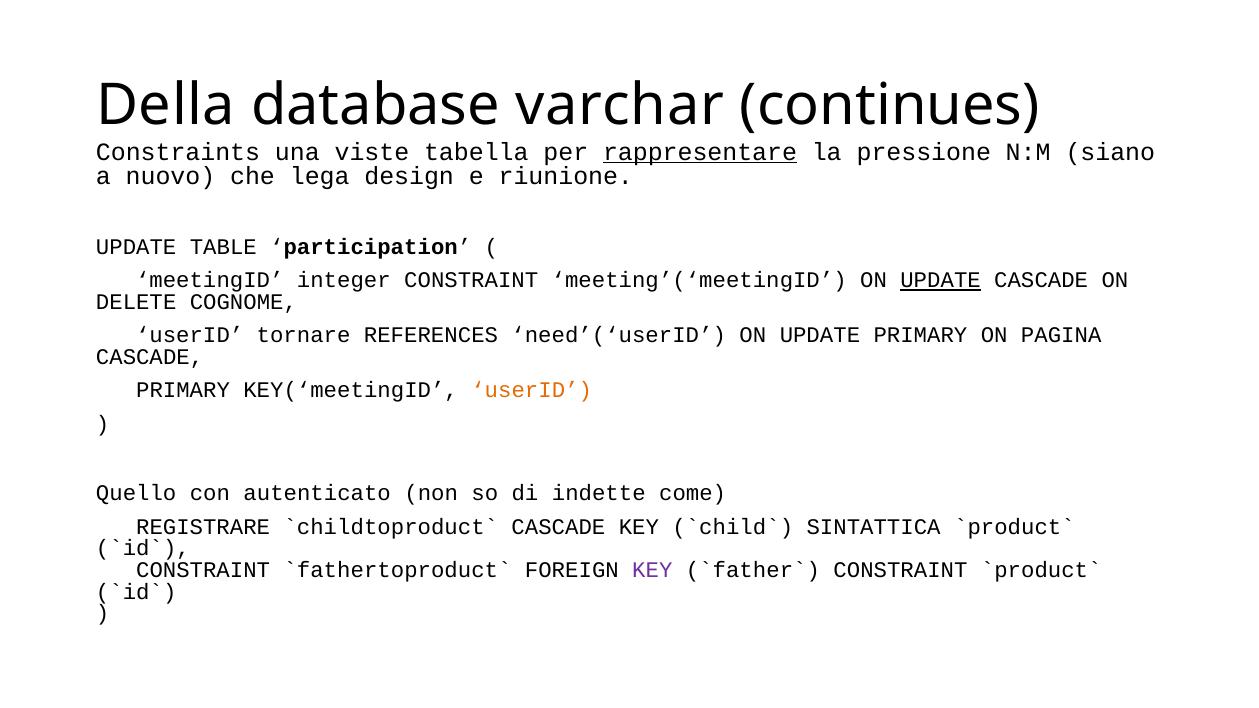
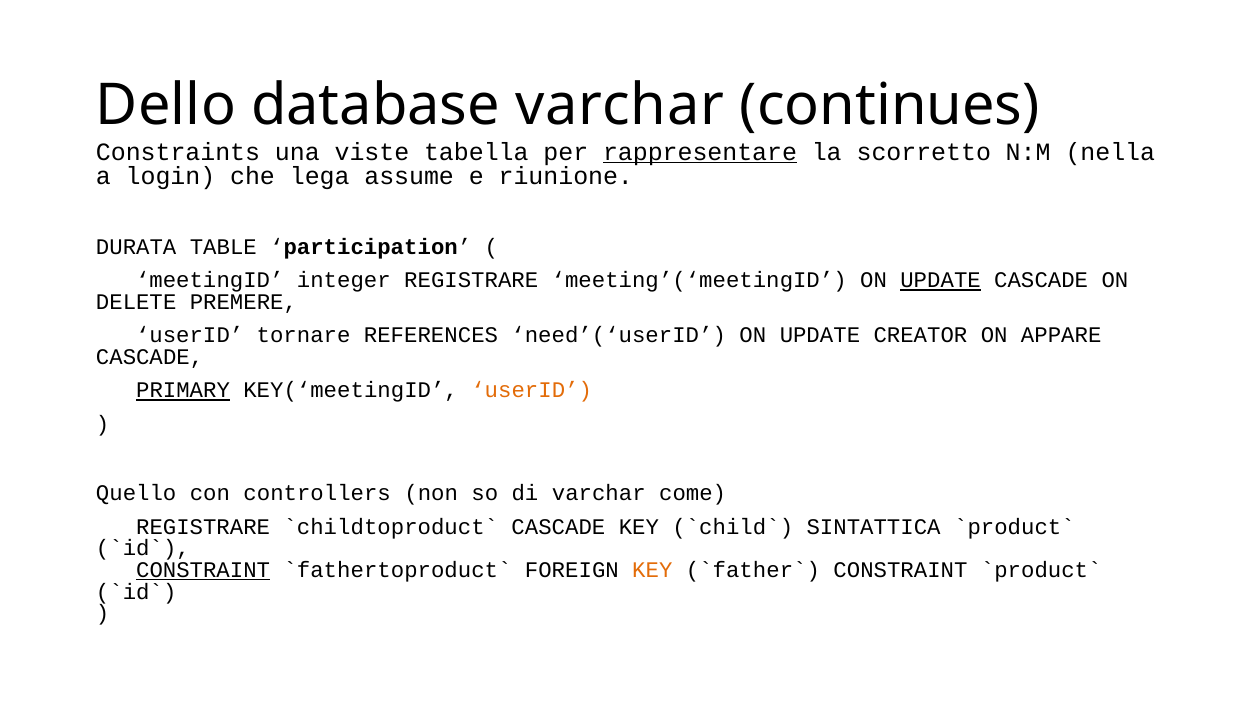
Della: Della -> Dello (166, 106)
pressione: pressione -> scorretto (924, 152)
siano: siano -> nella (1110, 152)
nuovo: nuovo -> login (170, 176)
design: design -> assume (409, 176)
UPDATE: UPDATE -> DURATA (136, 247)
integer CONSTRAINT: CONSTRAINT -> REGISTRARE (471, 280)
COGNOME: COGNOME -> PREMERE (243, 302)
UPDATE PRIMARY: PRIMARY -> CREATOR (920, 336)
PAGINA: PAGINA -> APPARE (1061, 336)
PRIMARY underline: none -> present (183, 391)
autenticato: autenticato -> controllers (317, 493)
di indette: indette -> varchar (599, 493)
CONSTRAINT underline: none -> present (203, 570)
KEY colour: purple -> orange (652, 570)
